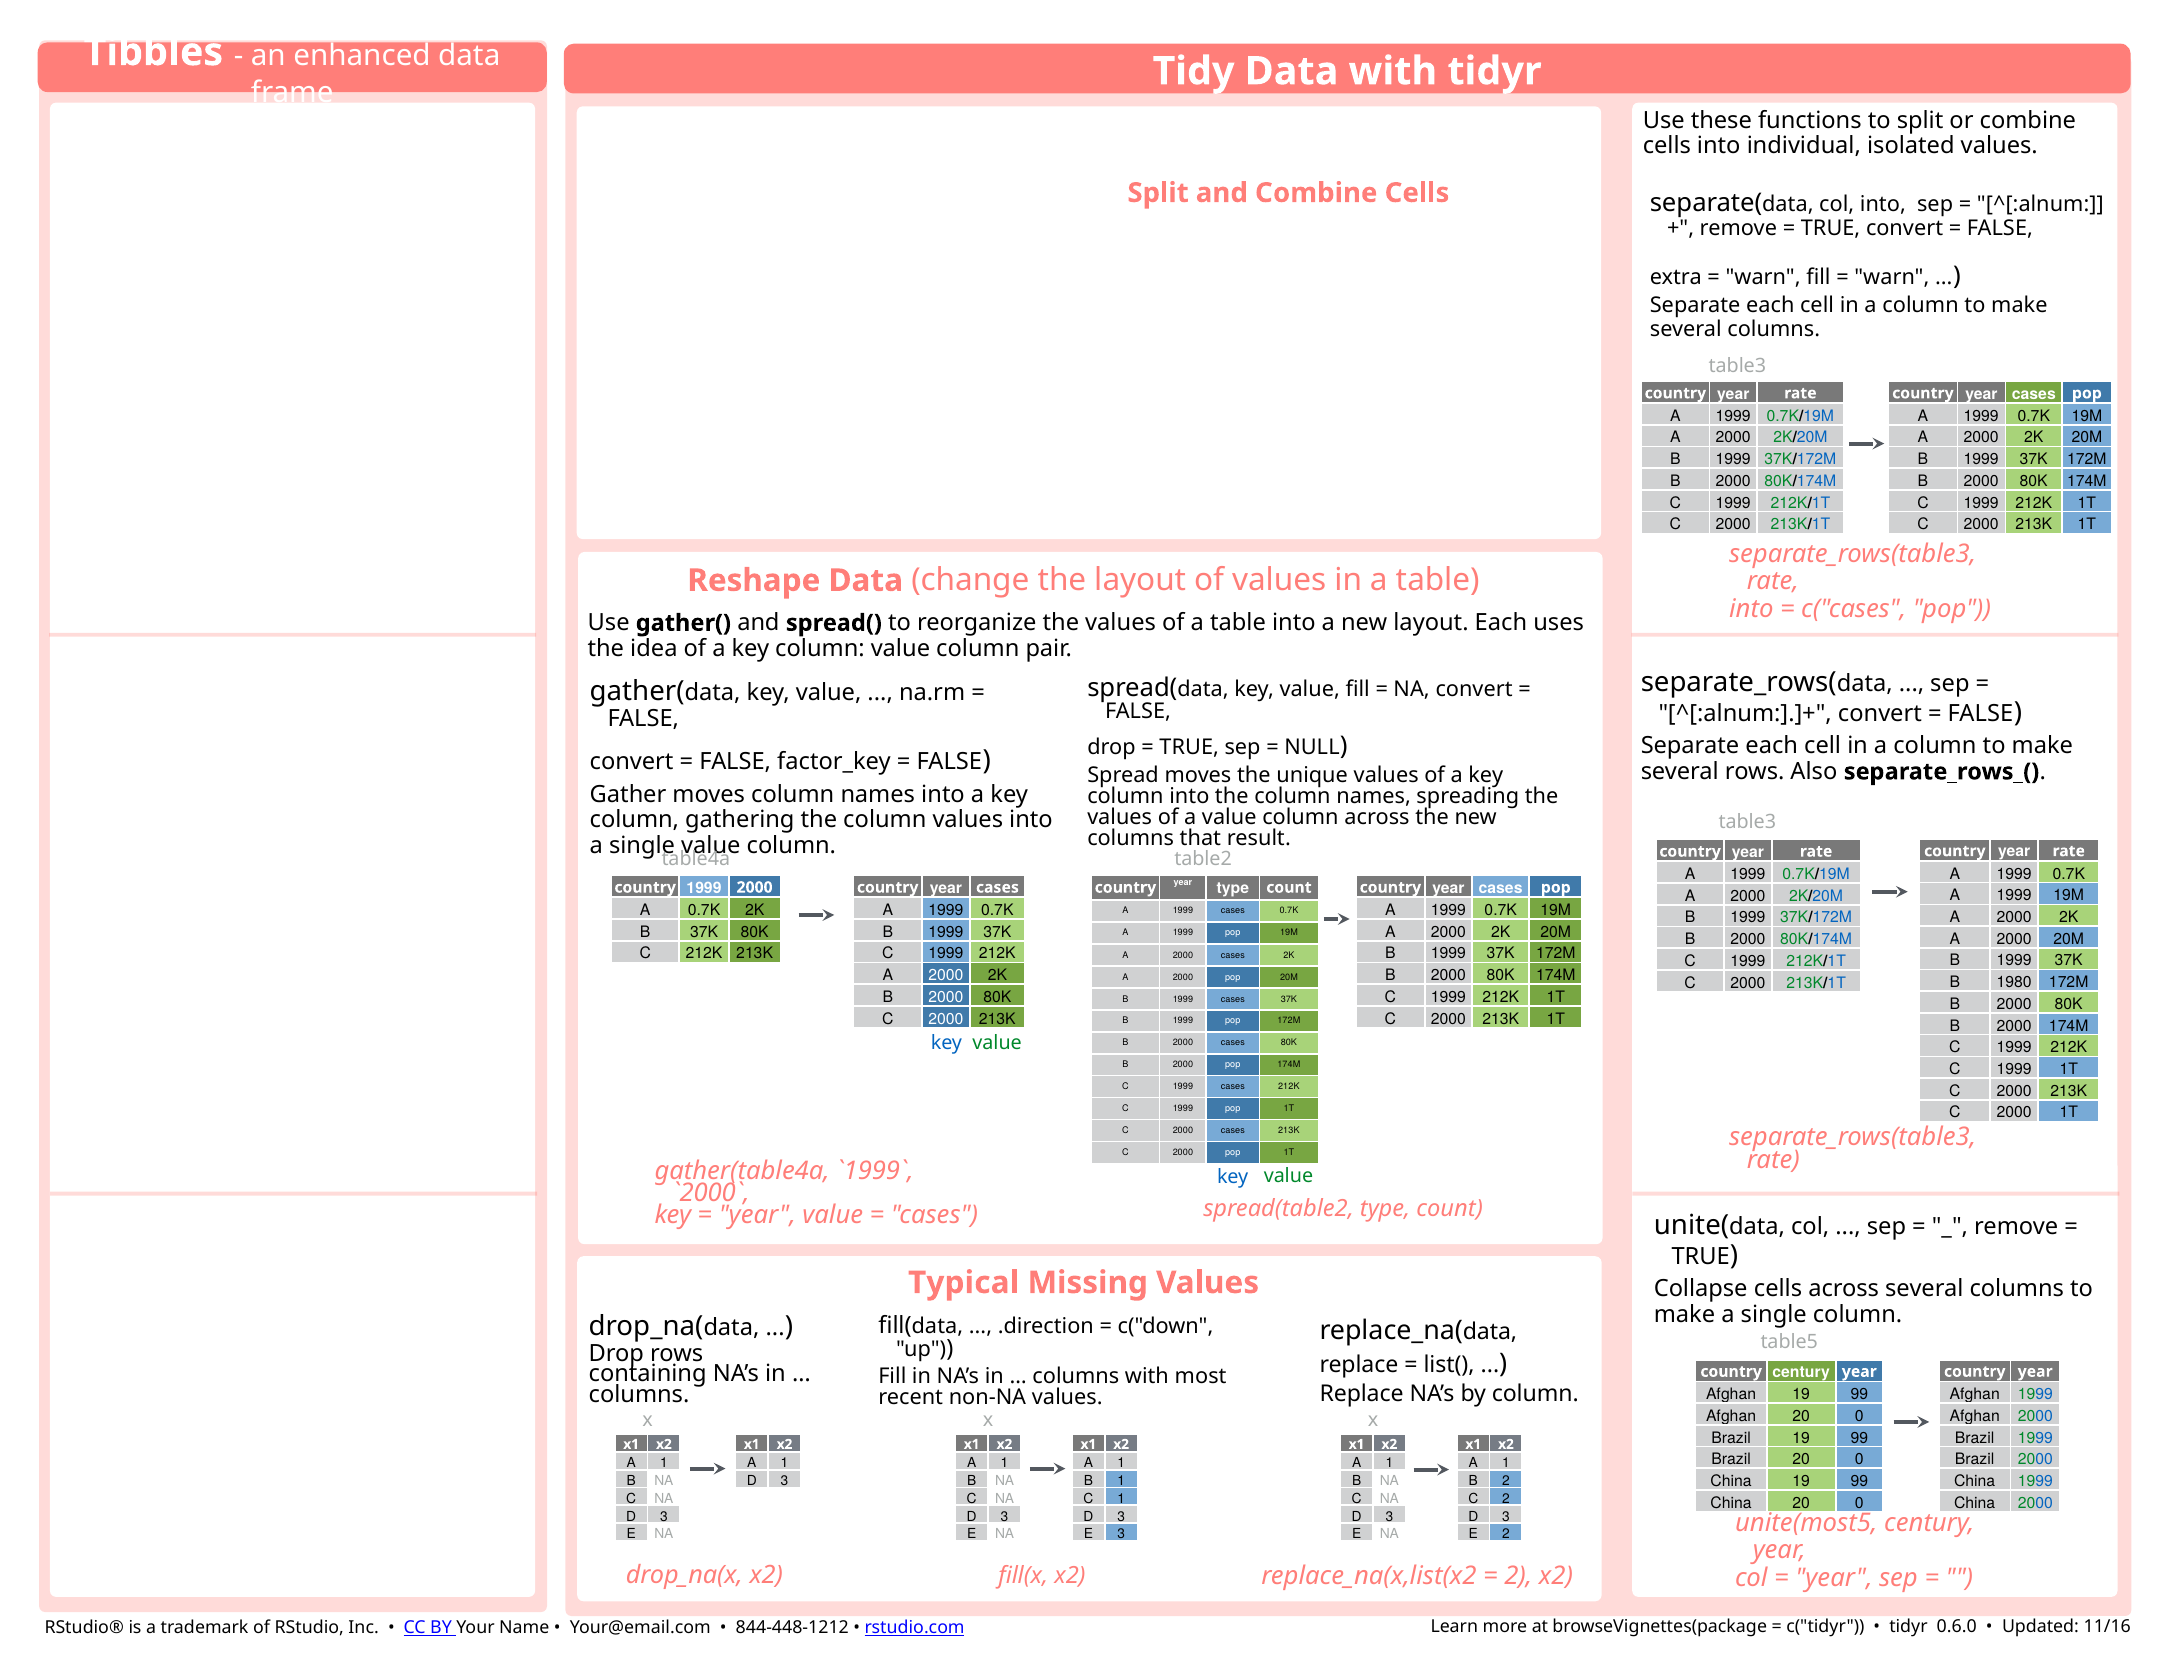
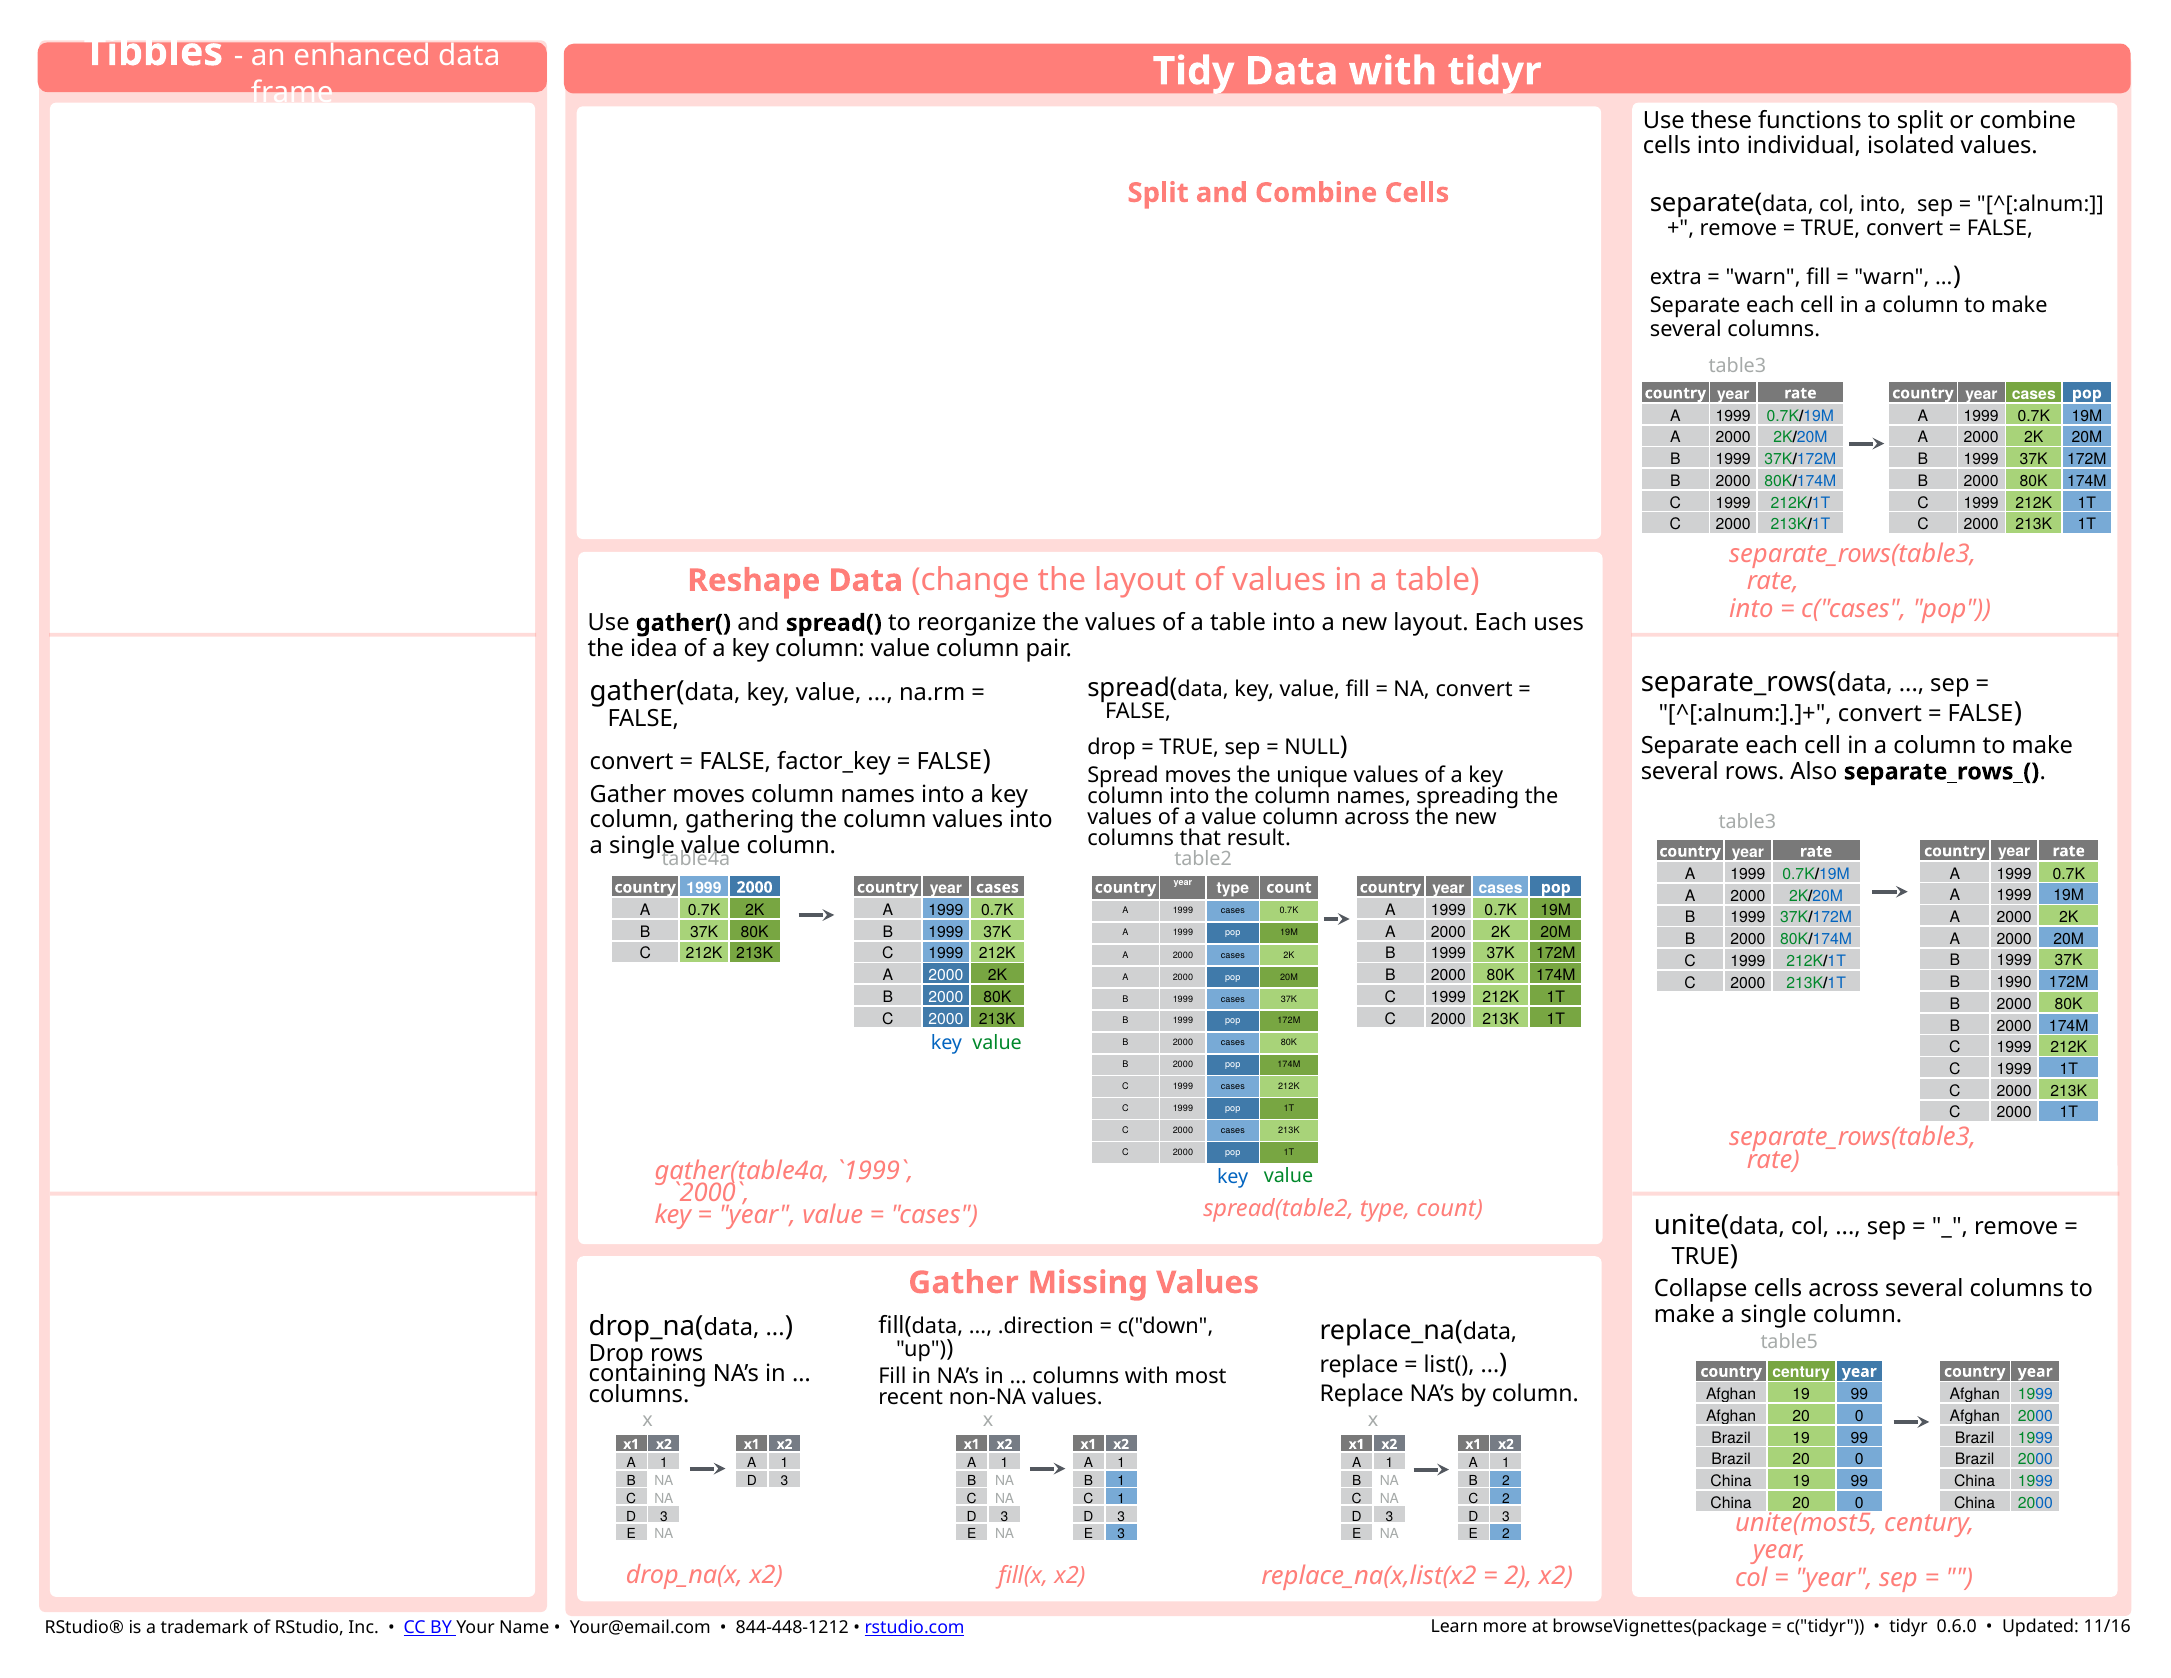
1980: 1980 -> 1990 (2014, 982)
Typical: Typical -> Gather (963, 1282)
